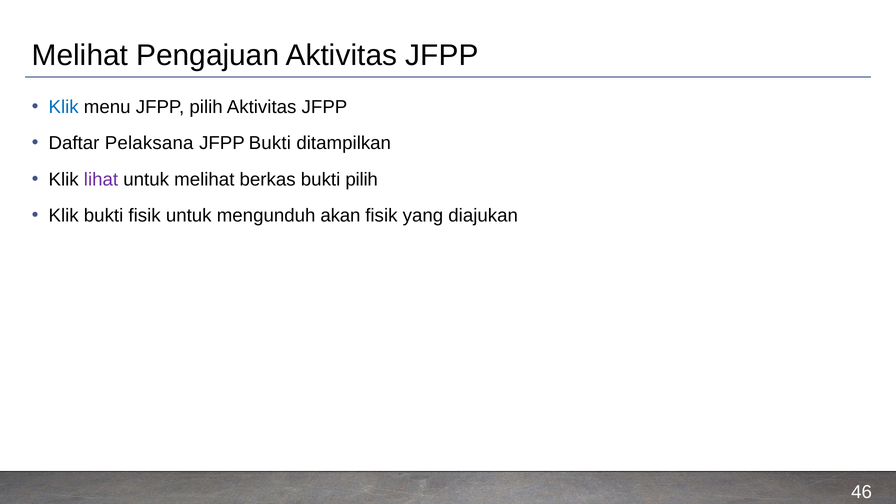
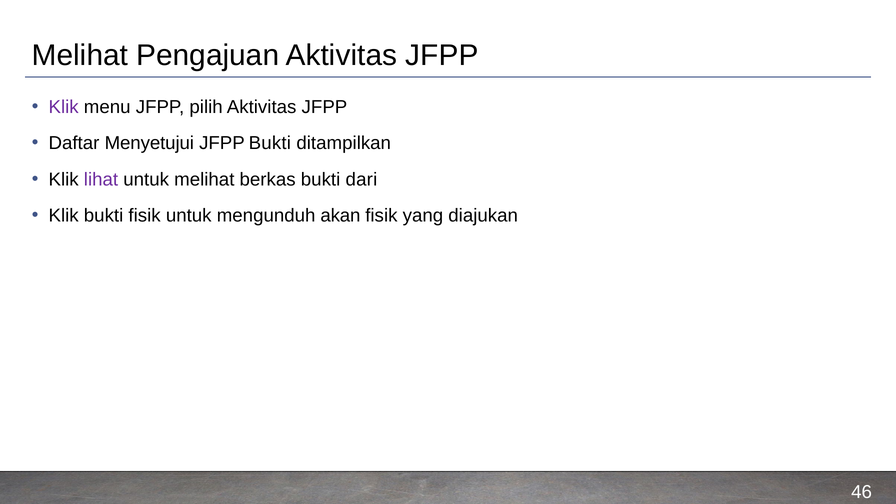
Klik colour: blue -> purple (64, 107)
Pelaksana: Pelaksana -> Menyetujui (149, 143)
bukti pilih: pilih -> dari (361, 180)
